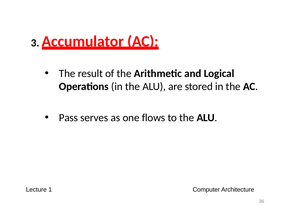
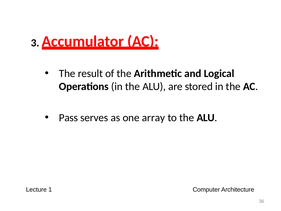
flows: flows -> array (154, 118)
